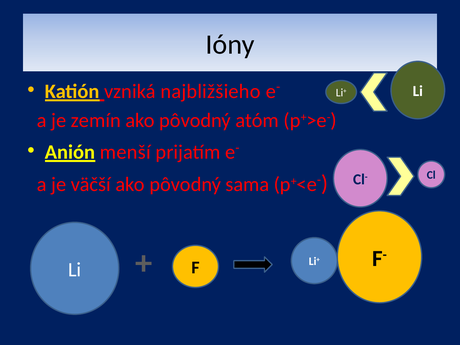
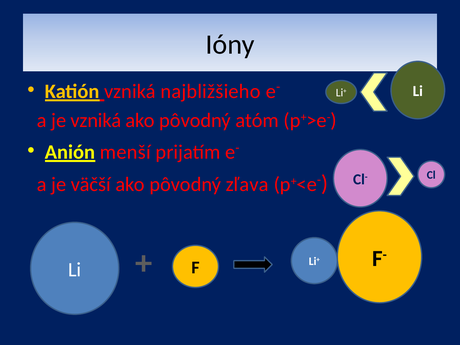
je zemín: zemín -> vzniká (96, 121)
sama: sama -> zľava (247, 184)
